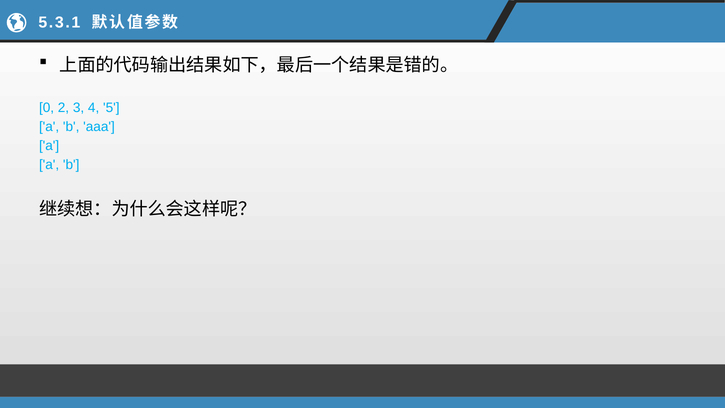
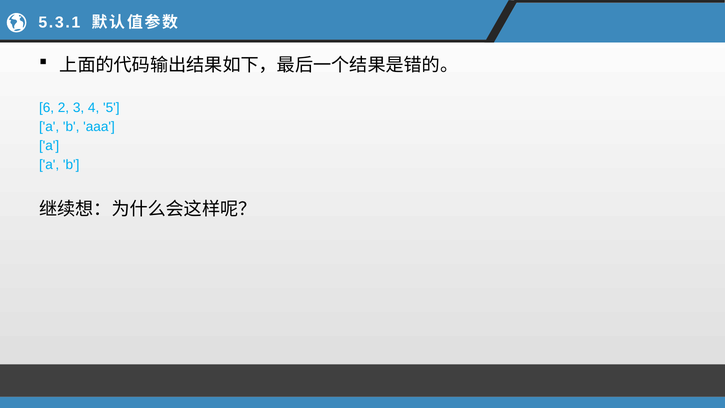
0: 0 -> 6 (47, 108)
